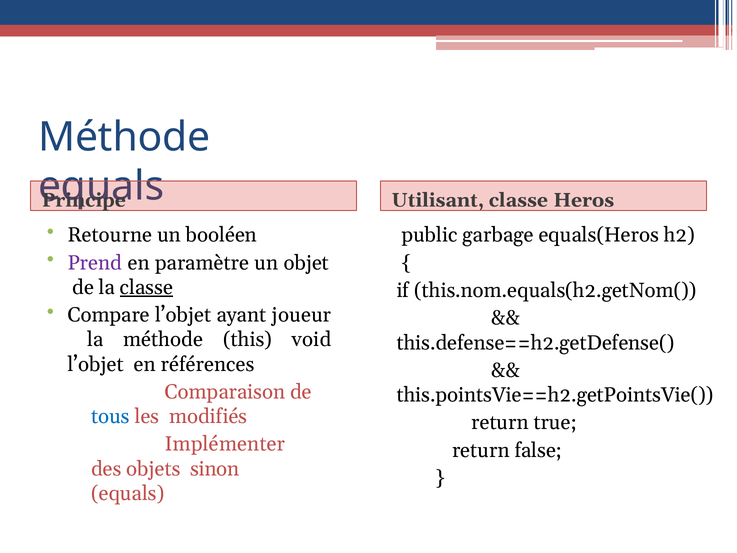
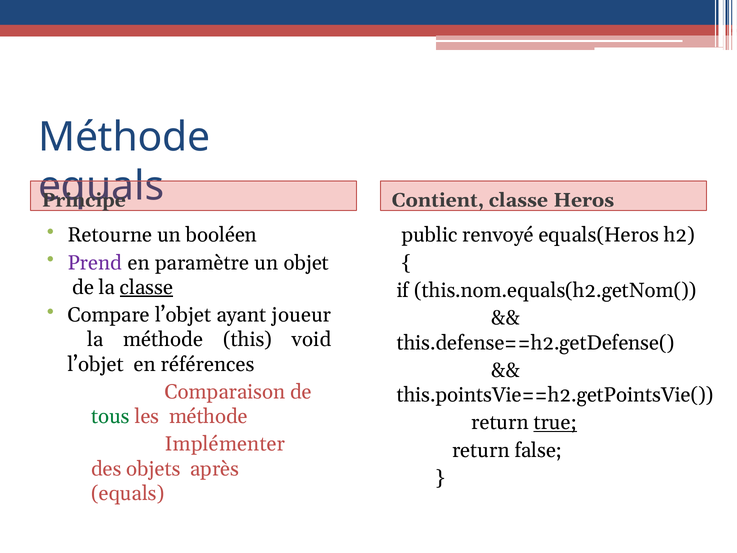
Utilisant: Utilisant -> Contient (438, 200)
garbage: garbage -> renvoyé (498, 235)
tous colour: blue -> green (110, 416)
les modifiés: modifiés -> méthode (208, 416)
true underline: none -> present (555, 422)
sinon: sinon -> après (215, 469)
